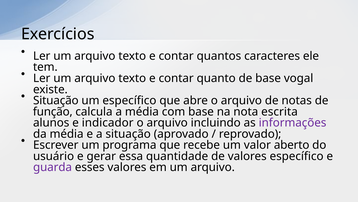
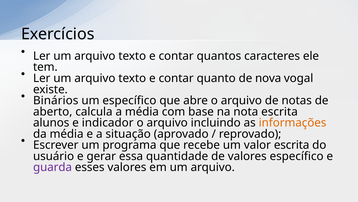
de base: base -> nova (268, 78)
Situação: Situação -> Binários (56, 100)
função: função -> aberto (53, 111)
informações colour: purple -> orange (293, 122)
valor aberto: aberto -> escrita (292, 145)
